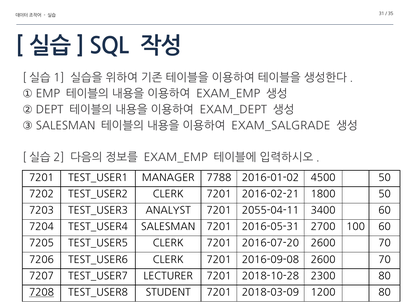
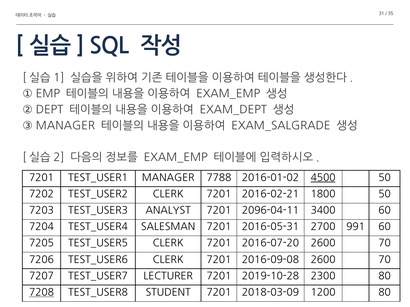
③ SALESMAN: SALESMAN -> MANAGER (65, 126)
4500 underline: none -> present (323, 178)
2055-04-11: 2055-04-11 -> 2096-04-11 (270, 211)
100: 100 -> 991 (356, 227)
2018-10-28: 2018-10-28 -> 2019-10-28 (270, 276)
